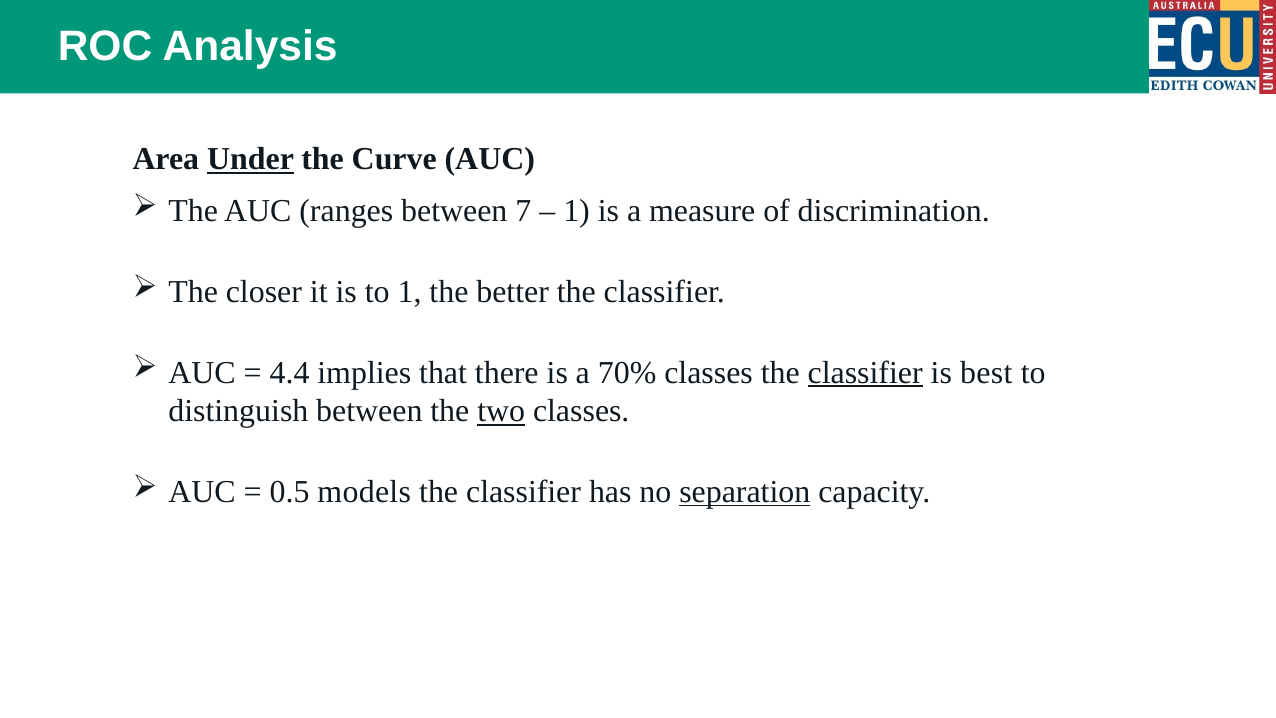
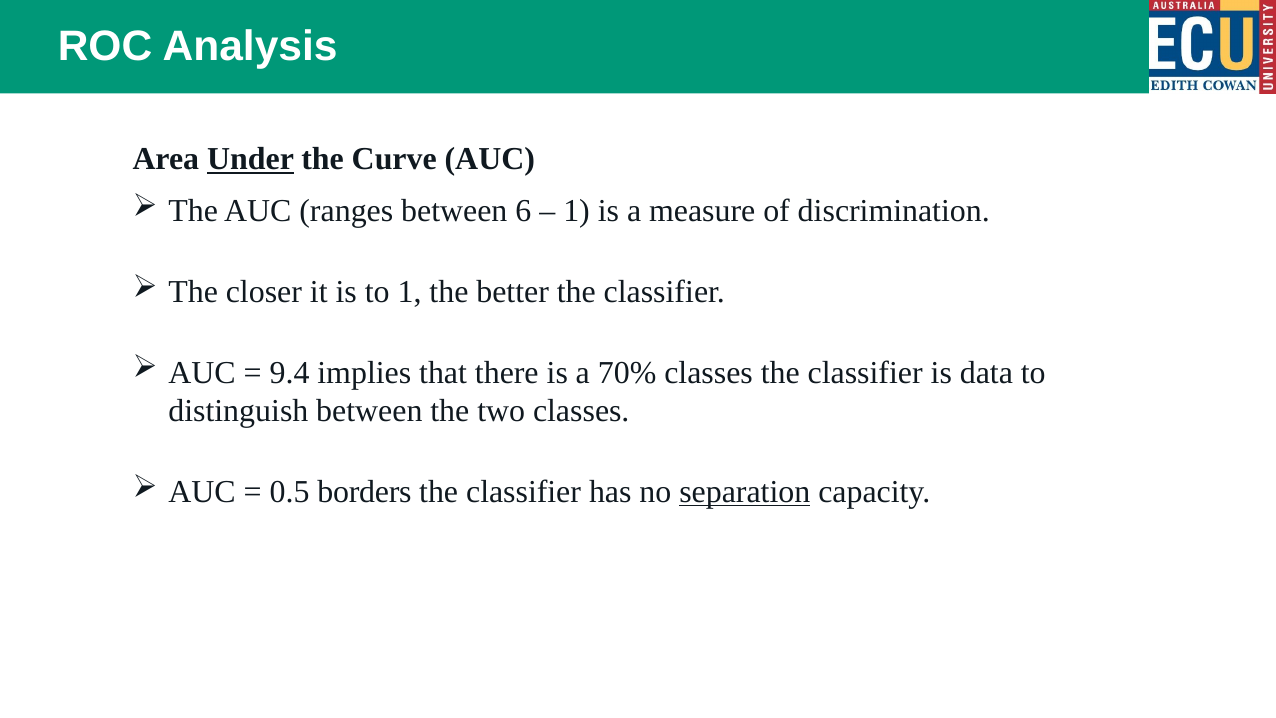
7: 7 -> 6 (523, 211)
4.4: 4.4 -> 9.4 (290, 372)
classifier underline: present -> none (865, 372)
best: best -> data (986, 372)
two underline: present -> none (501, 411)
models: models -> borders (364, 492)
